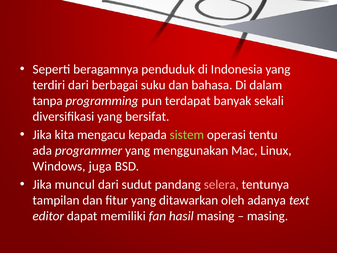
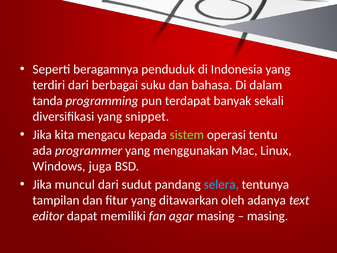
tanpa: tanpa -> tanda (48, 101)
bersifat: bersifat -> snippet (147, 116)
selera colour: pink -> light blue (221, 184)
hasil: hasil -> agar (181, 216)
